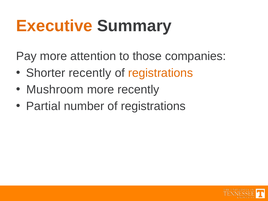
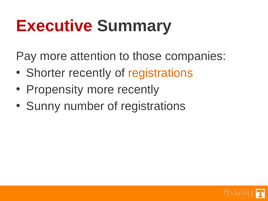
Executive colour: orange -> red (54, 26)
Mushroom: Mushroom -> Propensity (55, 90)
Partial: Partial -> Sunny (43, 106)
